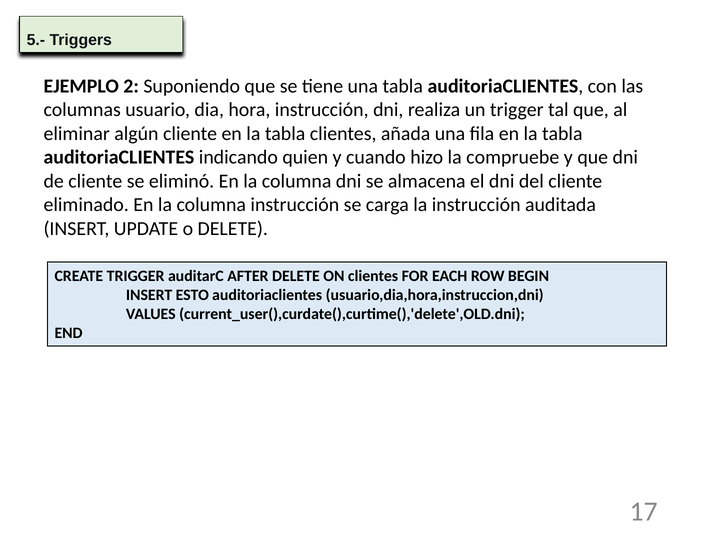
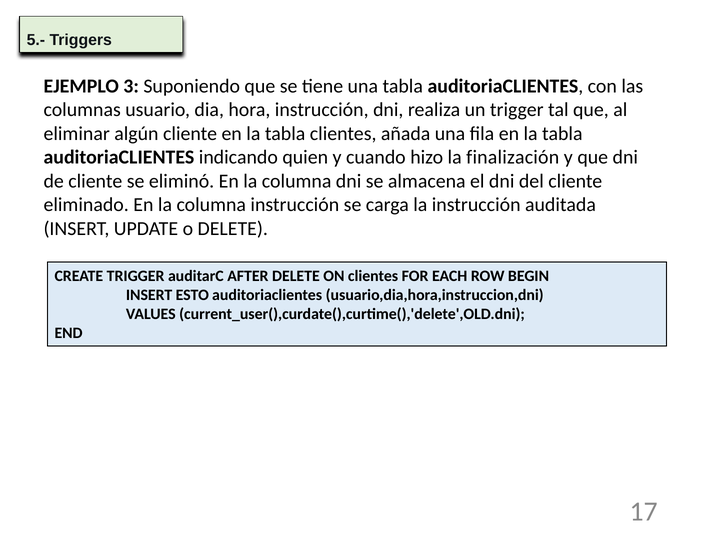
2: 2 -> 3 (131, 86)
compruebe: compruebe -> finalización (513, 158)
